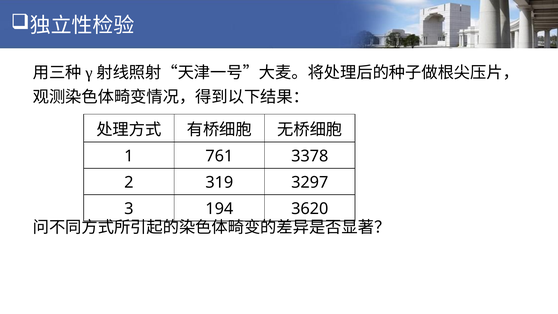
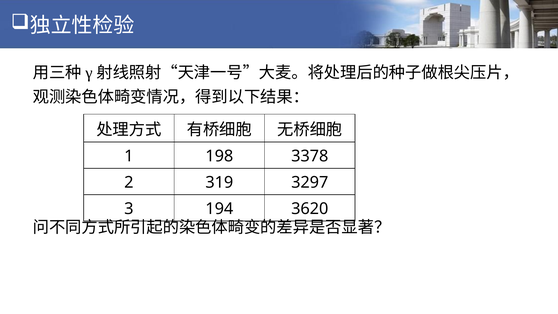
761: 761 -> 198 (219, 156)
